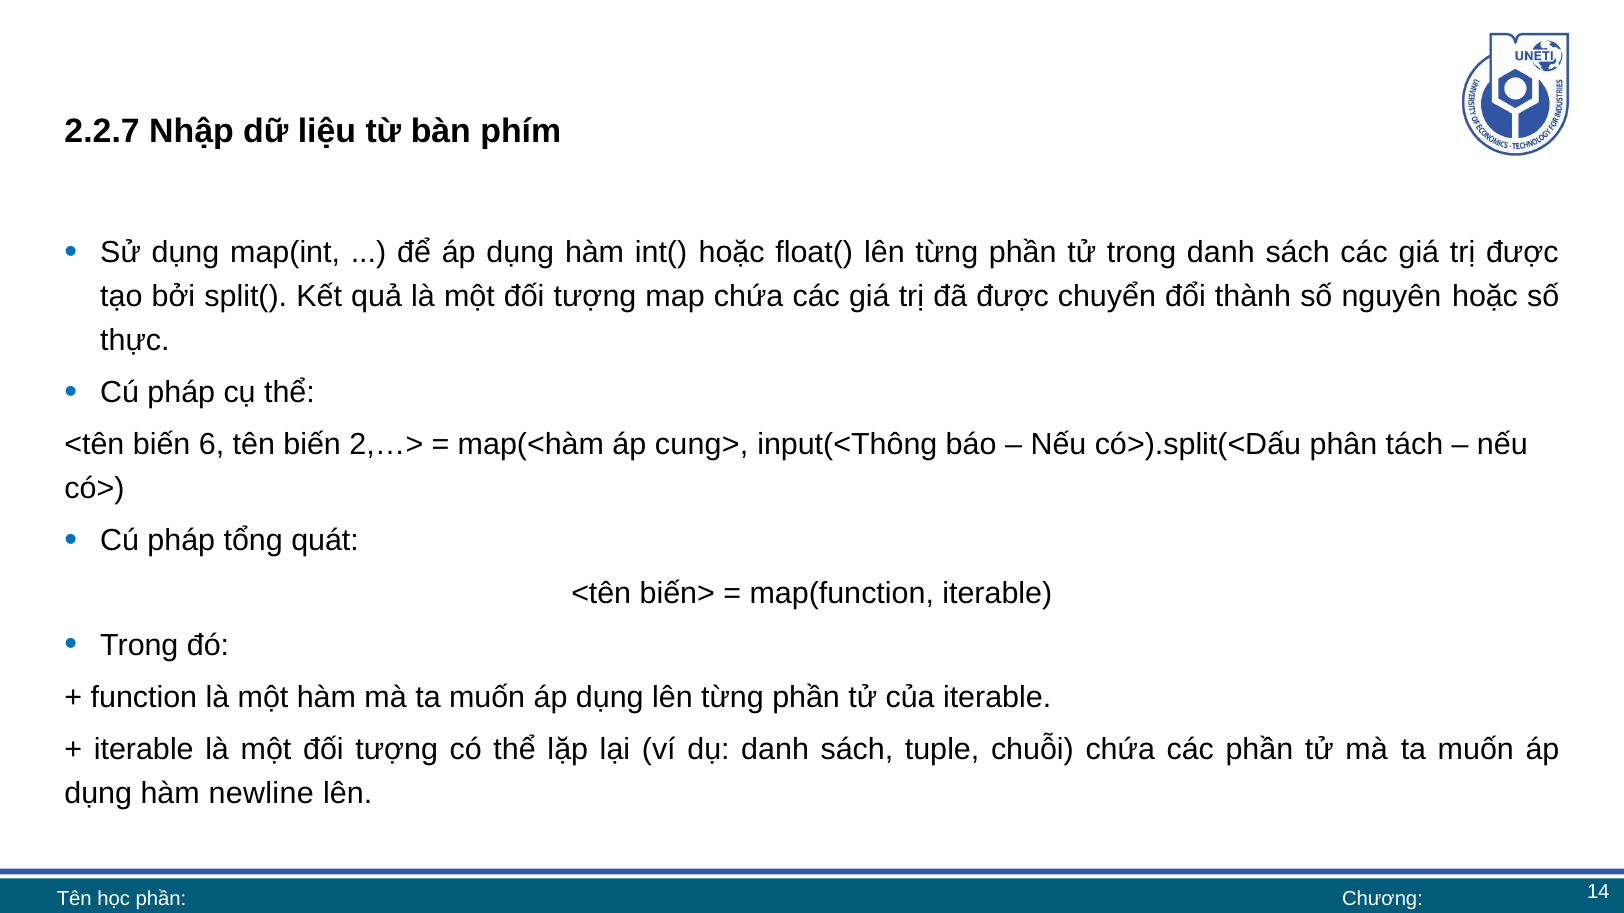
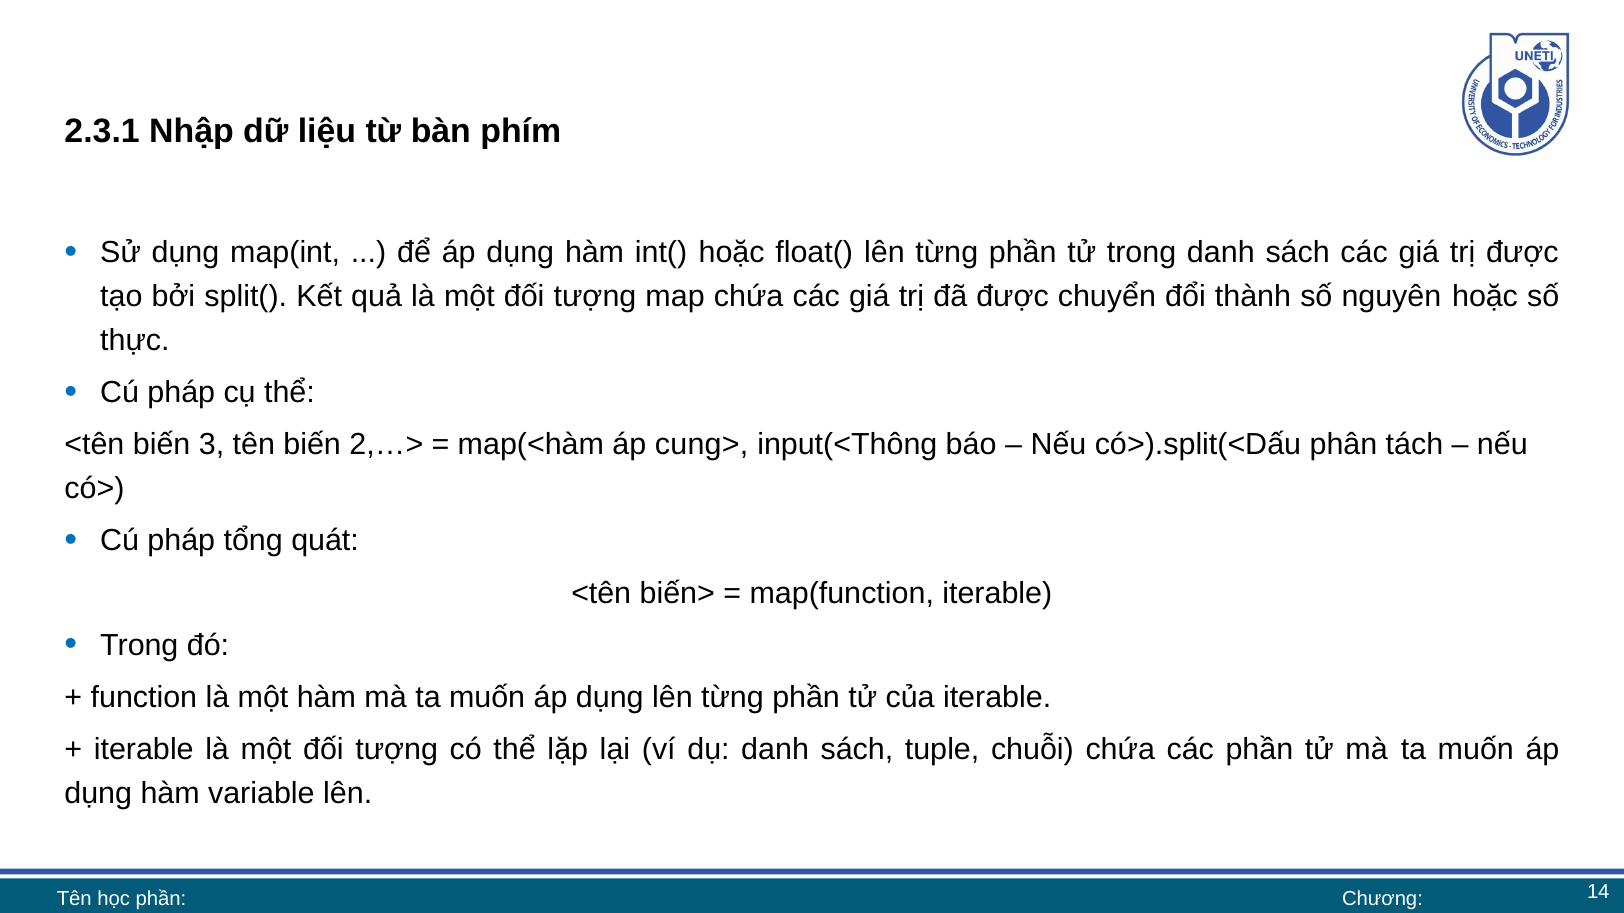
2.2.7: 2.2.7 -> 2.3.1 (102, 131)
6: 6 -> 3 (212, 445)
newline: newline -> variable (261, 794)
